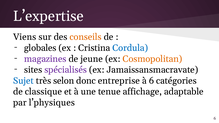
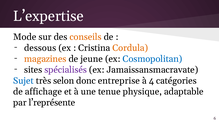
Viens: Viens -> Mode (25, 37)
globales: globales -> dessous (40, 48)
Cordula colour: blue -> orange (130, 48)
magazines colour: purple -> orange (45, 59)
Cosmopolitan colour: orange -> blue (152, 59)
à 6: 6 -> 4 (151, 81)
classique: classique -> affichage (43, 92)
affichage: affichage -> physique (142, 92)
l’physiques: l’physiques -> l’représente (52, 103)
